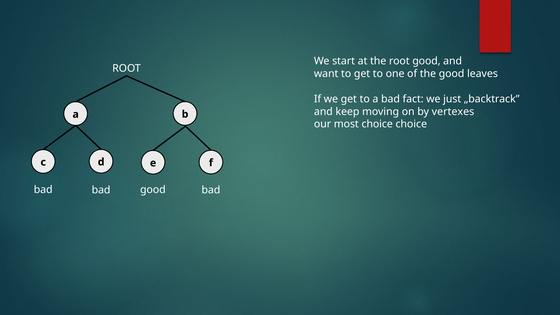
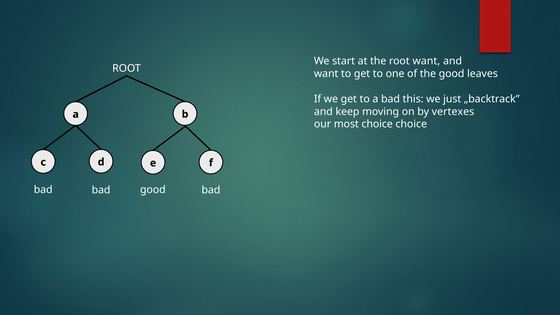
root good: good -> want (426, 61)
fact: fact -> this (413, 99)
